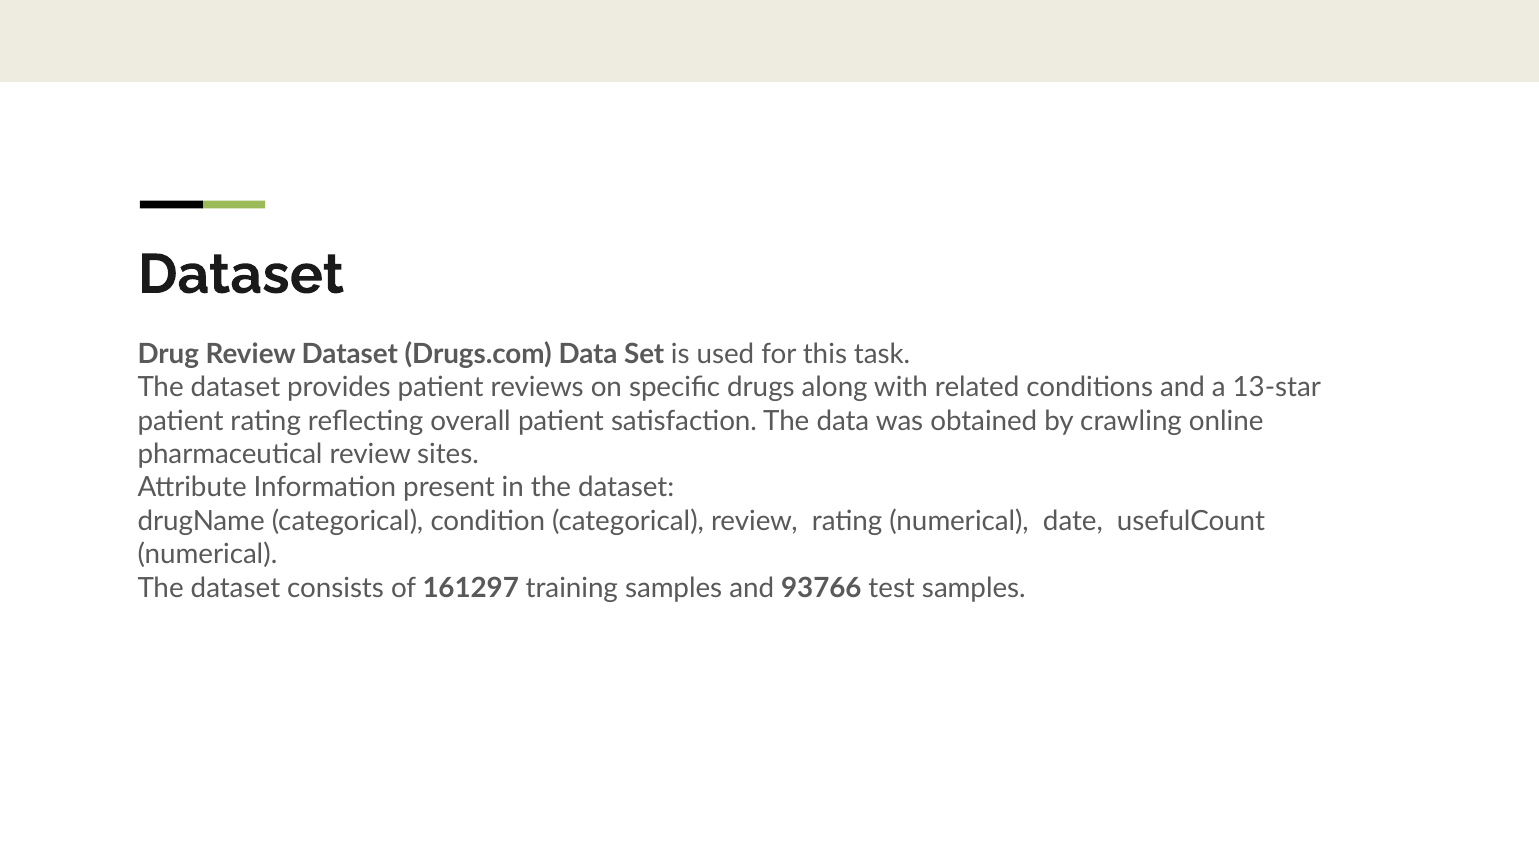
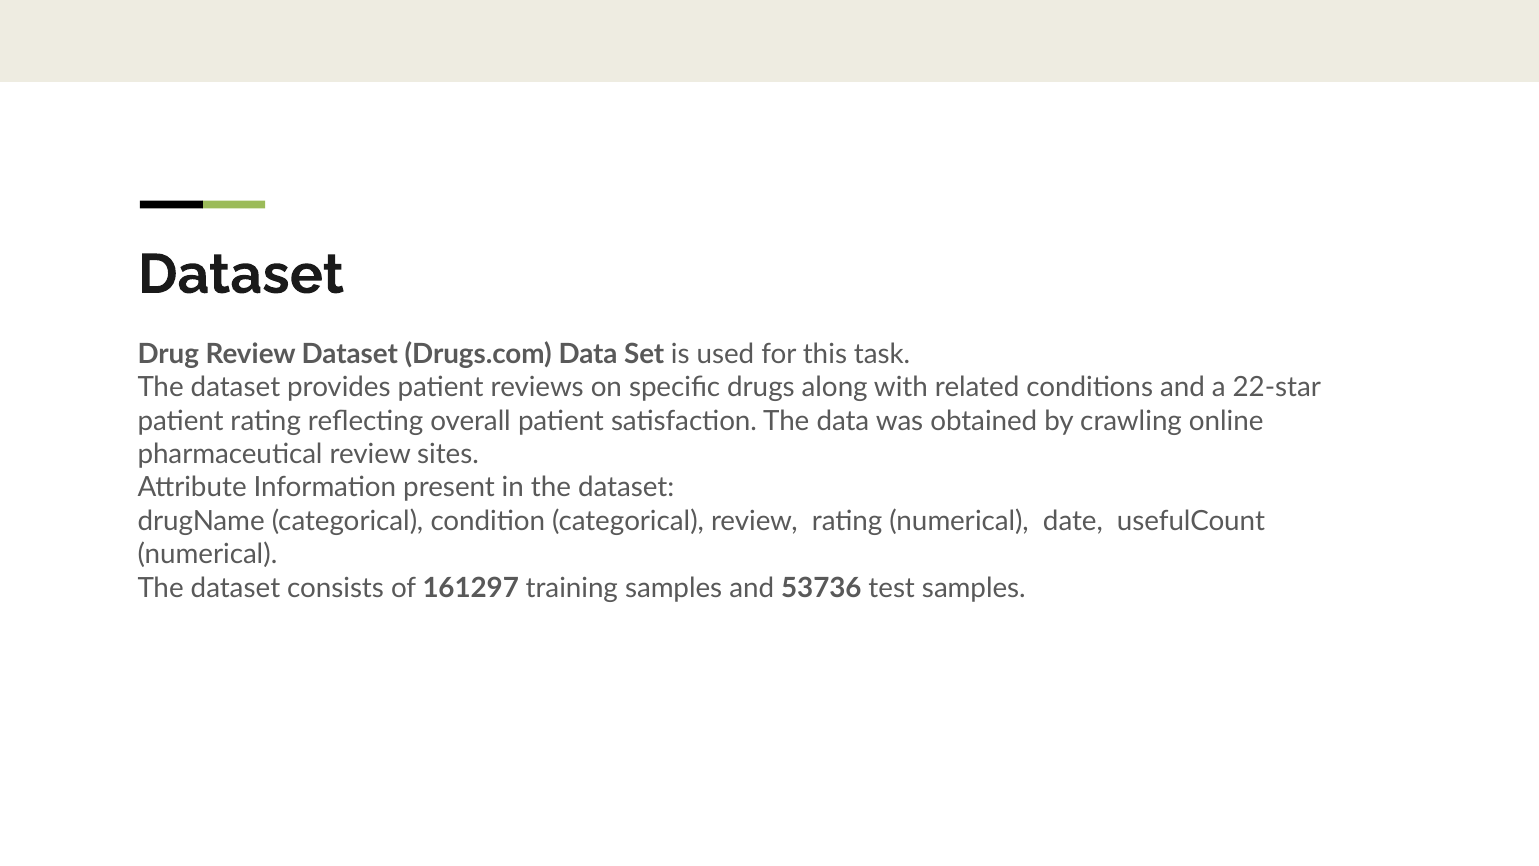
13-star: 13-star -> 22-star (1277, 387)
93766: 93766 -> 53736 (821, 588)
